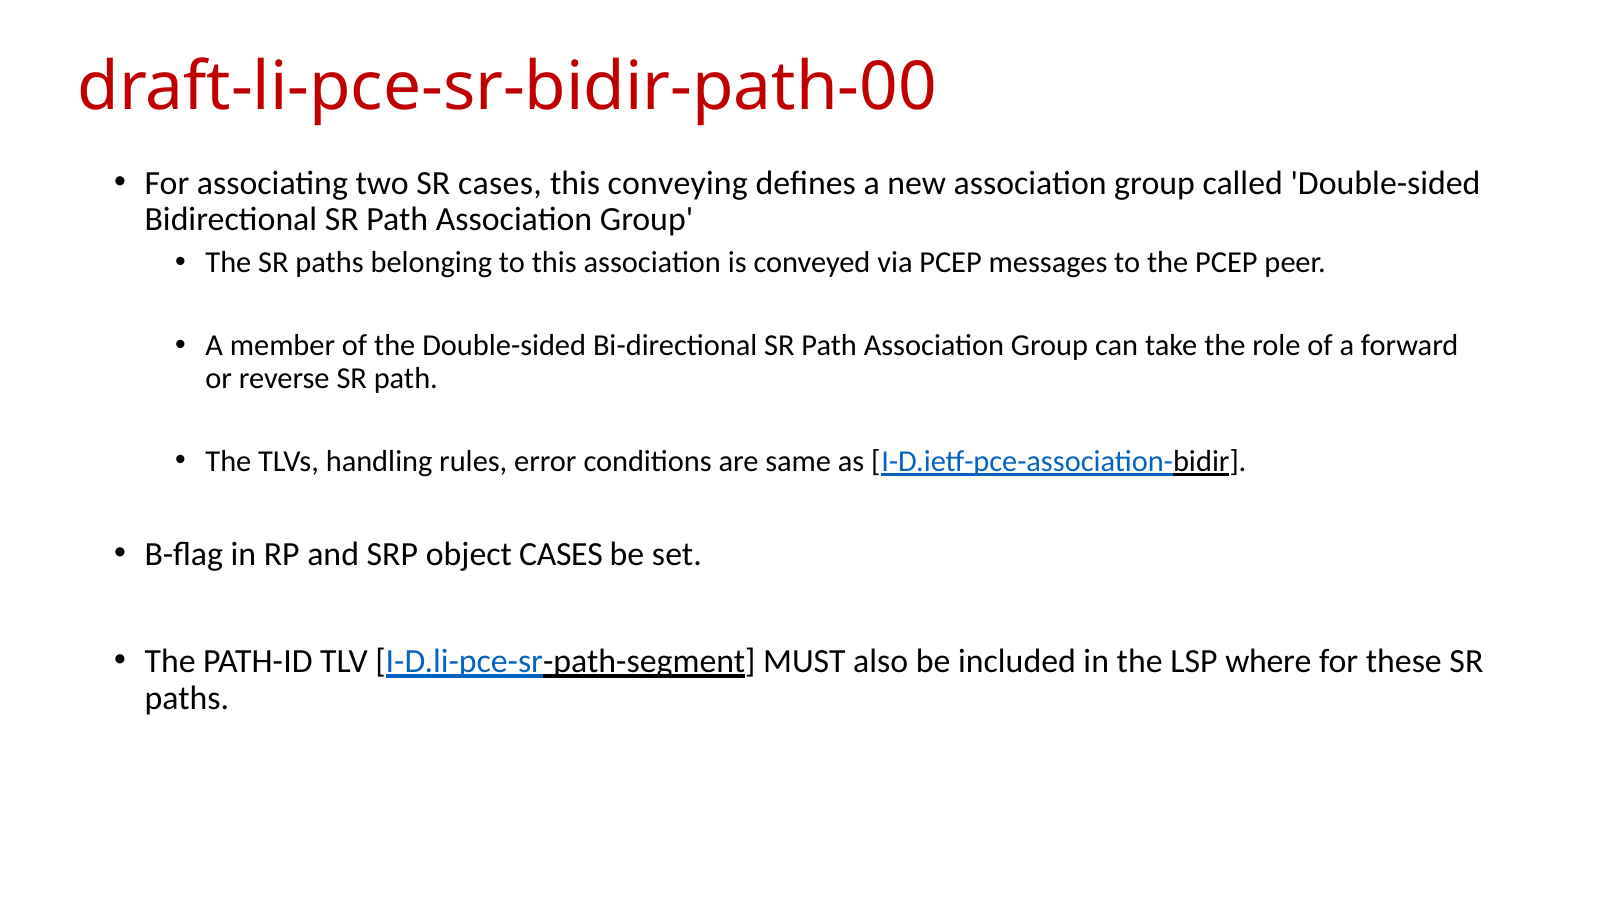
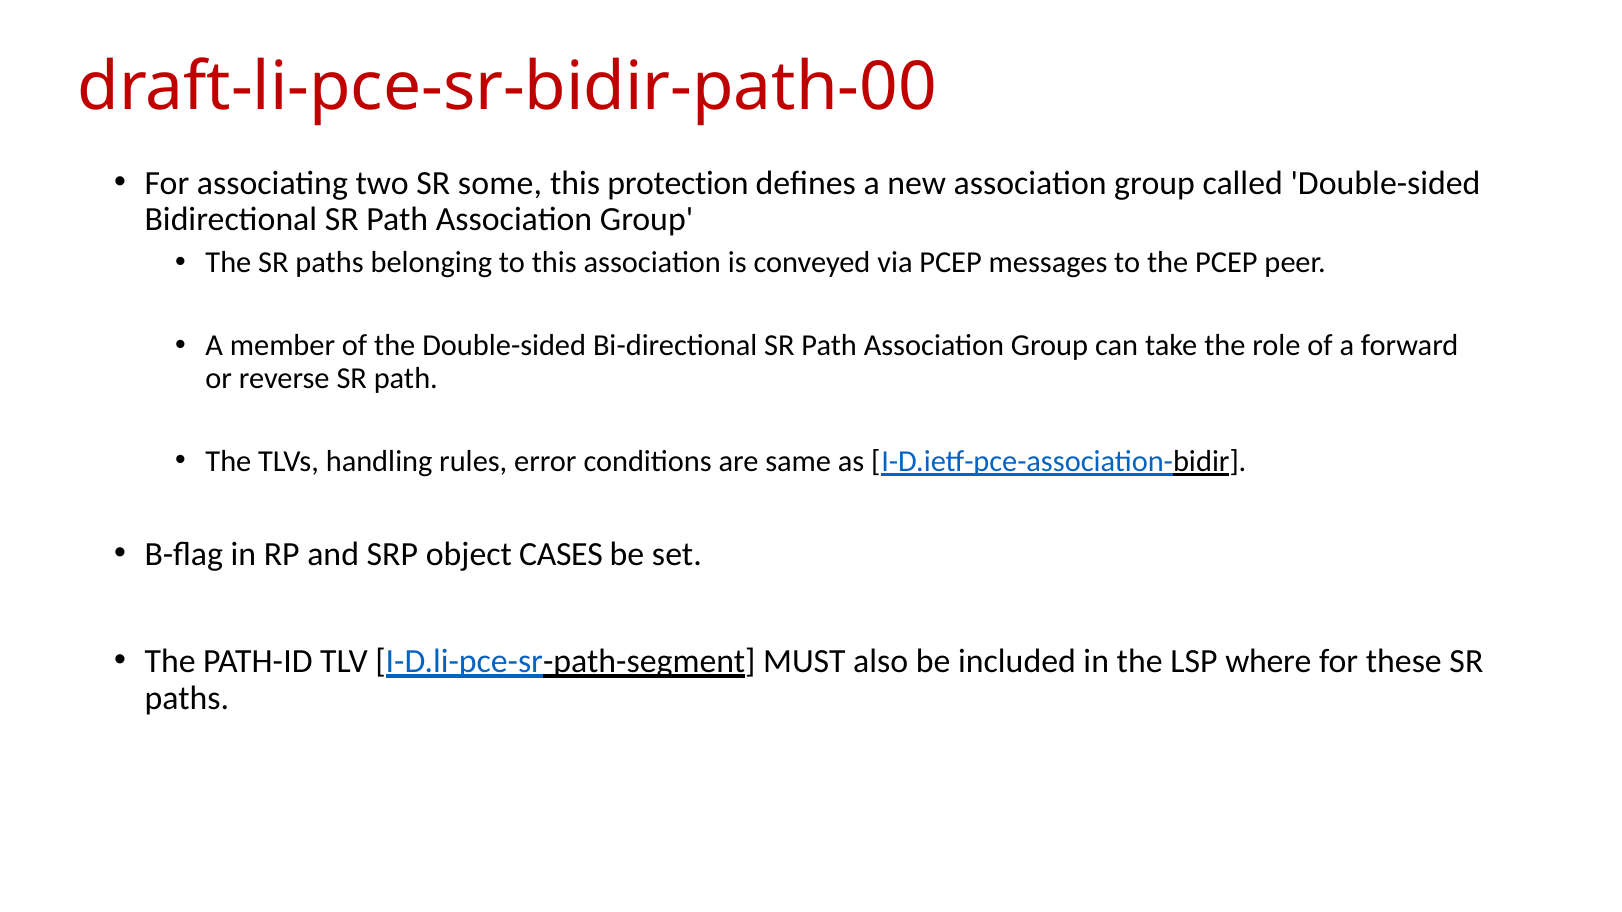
SR cases: cases -> some (500, 183)
conveying: conveying -> protection (678, 183)
